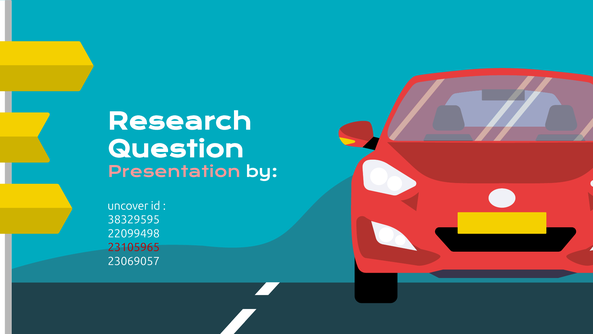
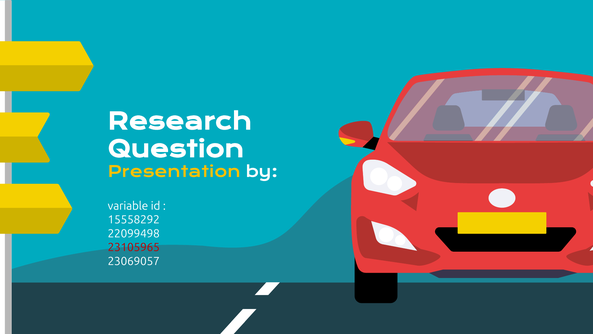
Presentation colour: pink -> yellow (174, 172)
uncover: uncover -> variable (128, 206)
38329595: 38329595 -> 15558292 (134, 219)
